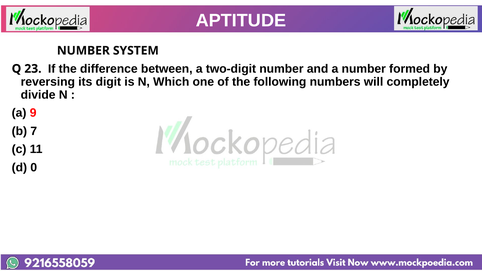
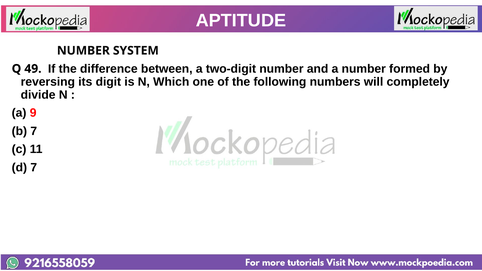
23: 23 -> 49 (33, 69)
d 0: 0 -> 7 (34, 167)
